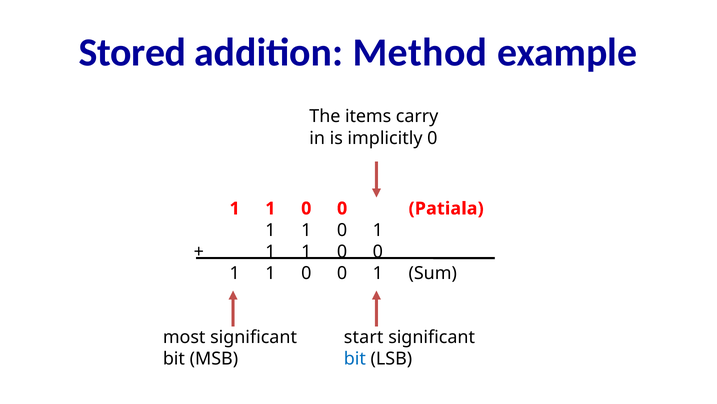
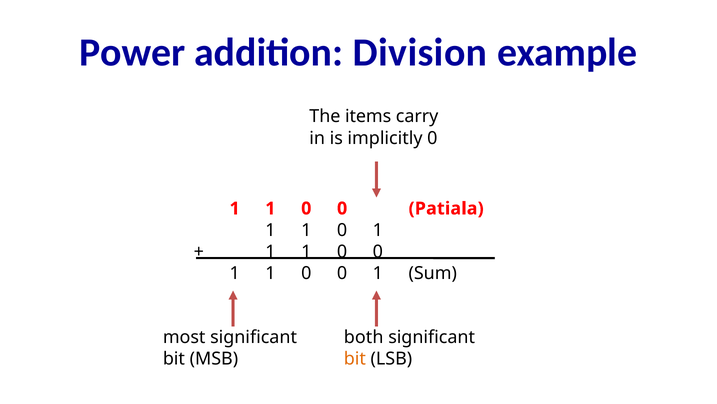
Stored: Stored -> Power (132, 53)
Method: Method -> Division (420, 53)
start: start -> both (364, 337)
bit colour: blue -> orange (355, 358)
